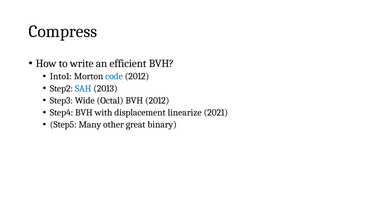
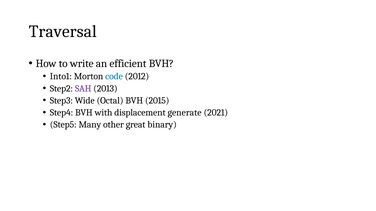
Compress: Compress -> Traversal (63, 32)
SAH colour: blue -> purple (83, 89)
BVH 2012: 2012 -> 2015 (157, 101)
linearize: linearize -> generate (185, 113)
